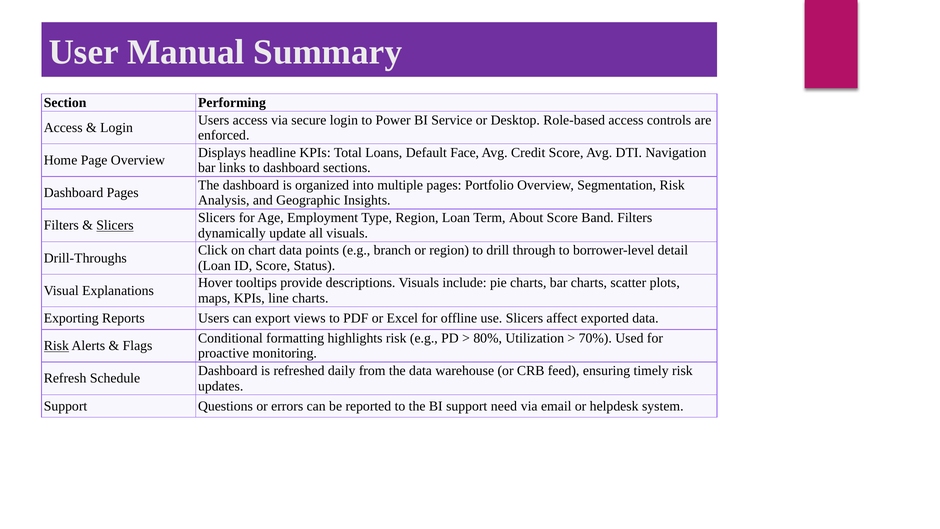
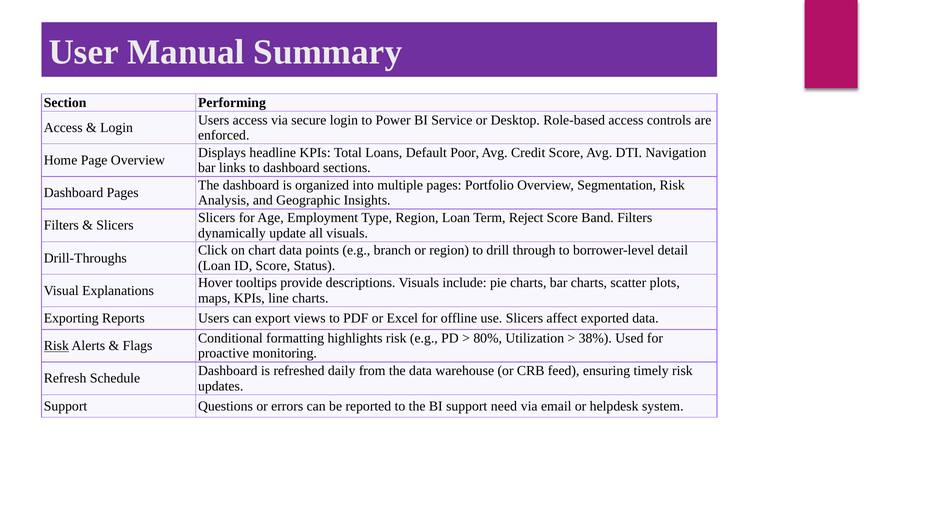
Face: Face -> Poor (465, 153)
About: About -> Reject (526, 218)
Slicers underline: present -> none (115, 225)
70%: 70% -> 38% (595, 338)
